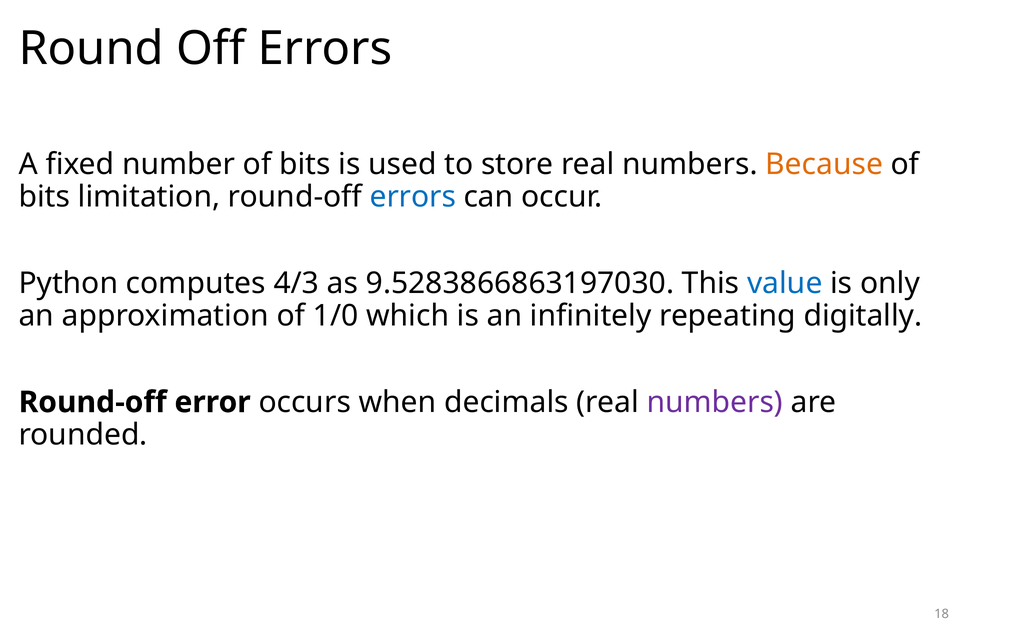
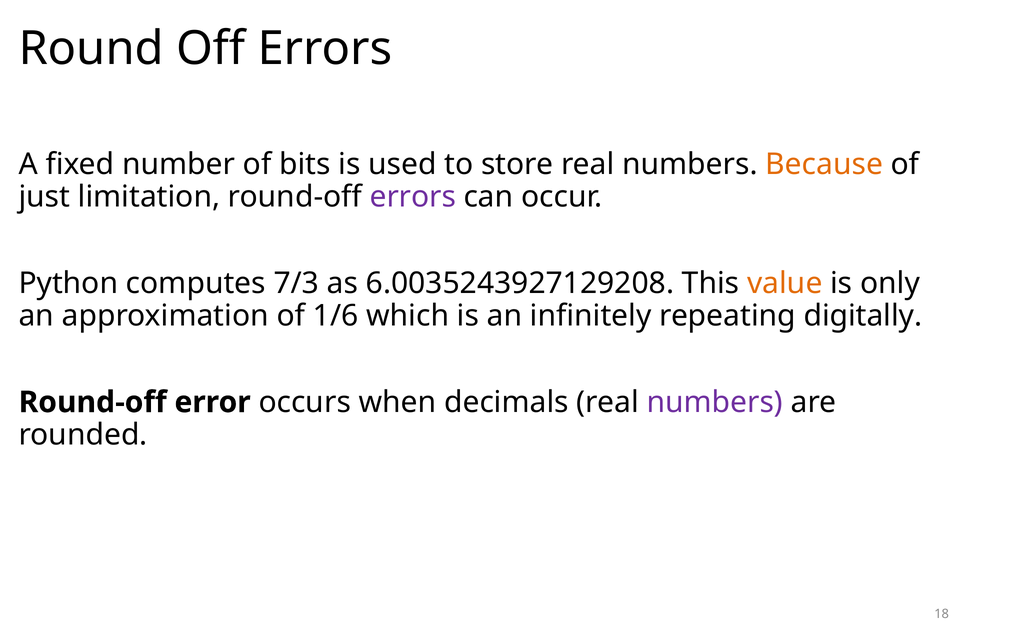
bits: bits -> just (44, 197)
errors colour: blue -> purple (413, 197)
4/3: 4/3 -> 7/3 (296, 283)
9.5283866863197030: 9.5283866863197030 -> 6.0035243927129208 (520, 283)
value colour: blue -> orange (785, 283)
1/0: 1/0 -> 1/6 (336, 316)
